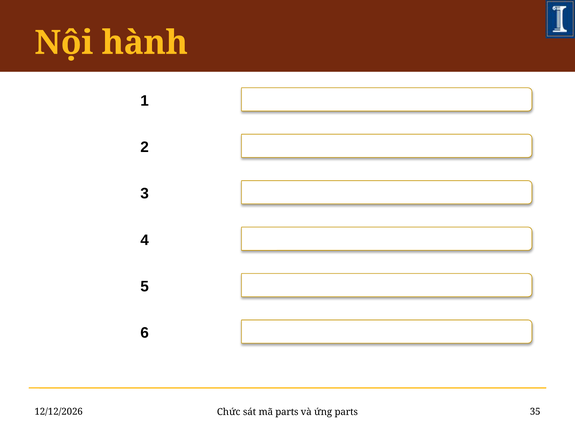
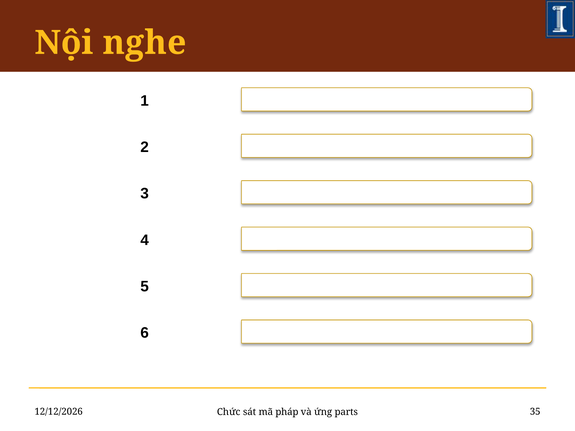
hành: hành -> nghe (144, 43)
mã parts: parts -> pháp (287, 412)
